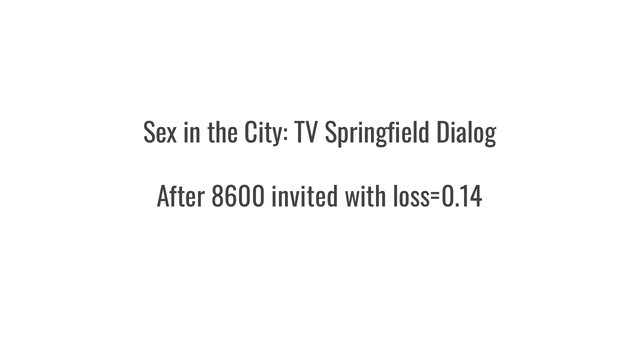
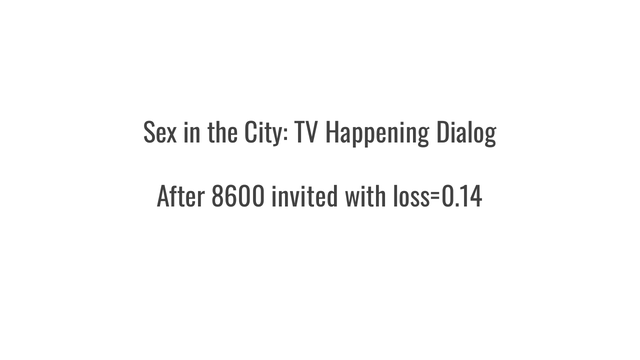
Springfield: Springfield -> Happening (377, 134)
